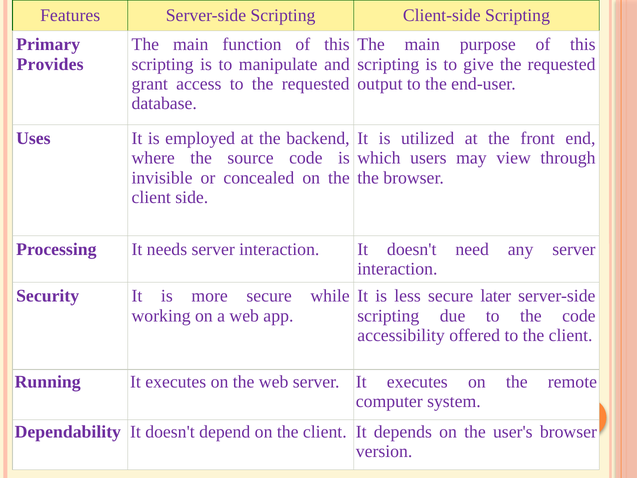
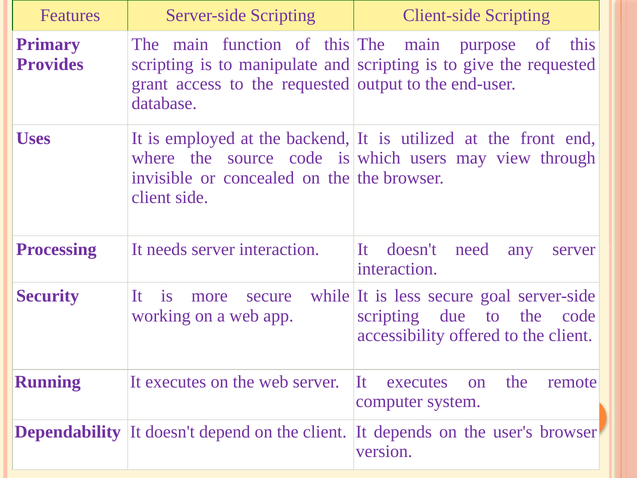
later: later -> goal (496, 296)
